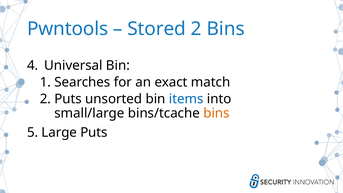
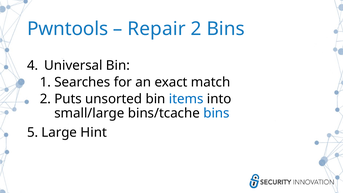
Stored: Stored -> Repair (157, 29)
bins colour: orange -> blue (216, 113)
Puts: Puts -> Hint (94, 132)
